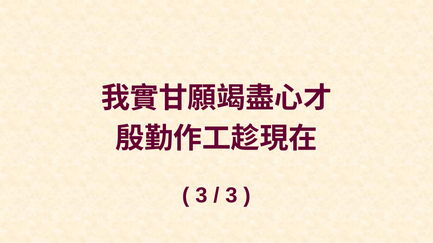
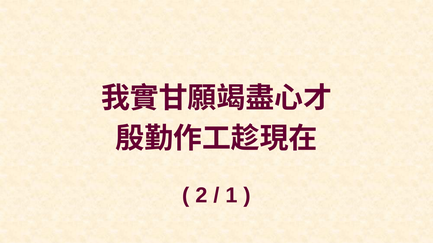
3: 3 -> 2 (201, 196)
3: 3 -> 1 (231, 196)
